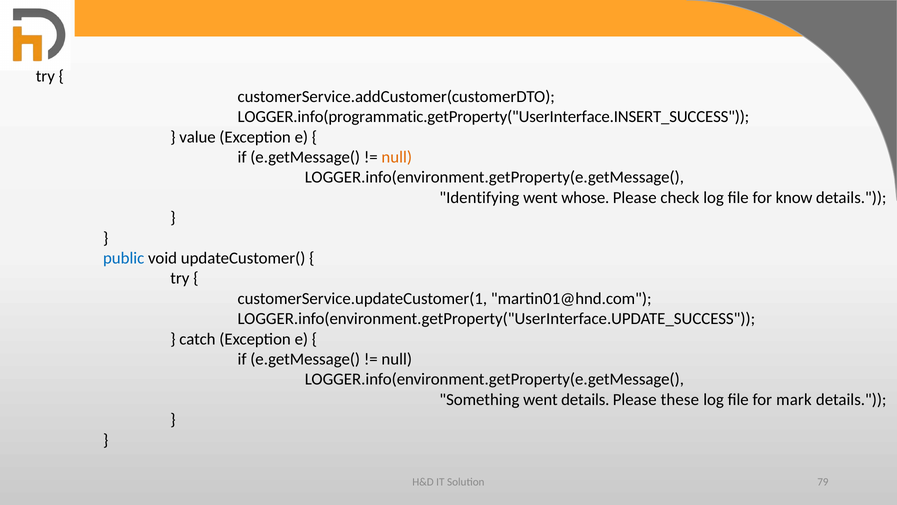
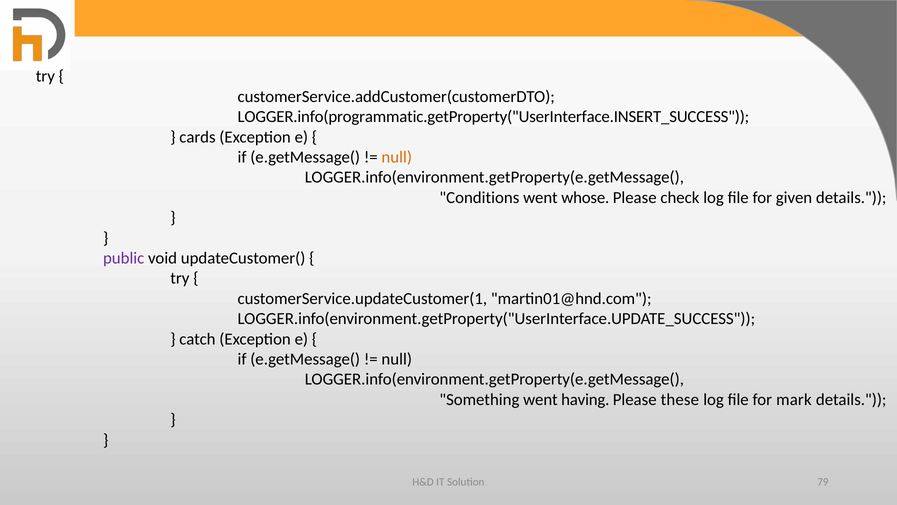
value: value -> cards (197, 137)
Identifying: Identifying -> Conditions (479, 197)
know: know -> given (794, 197)
public colour: blue -> purple (124, 258)
went details: details -> having (585, 399)
